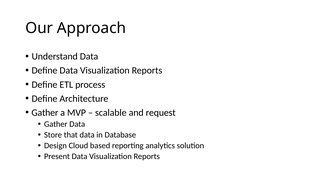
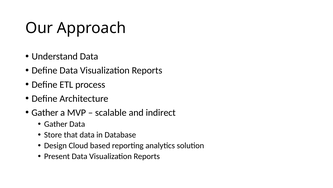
request: request -> indirect (161, 112)
